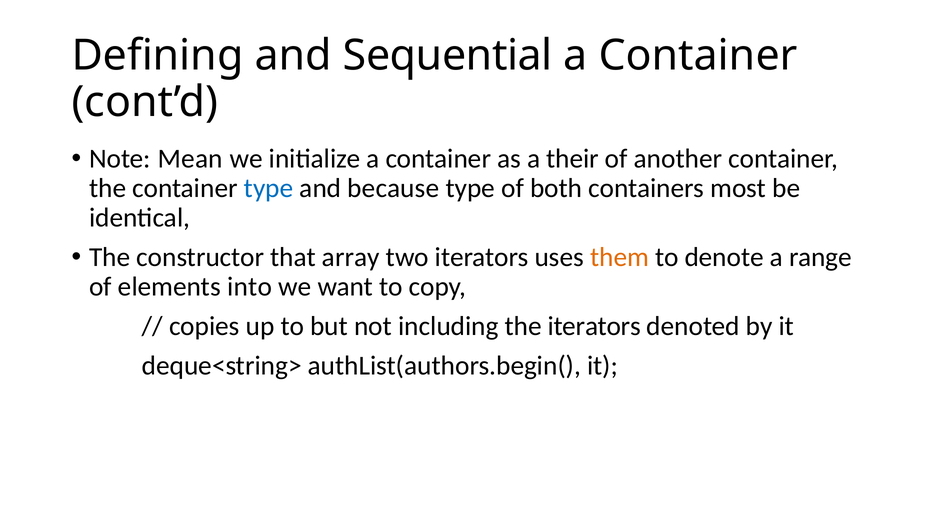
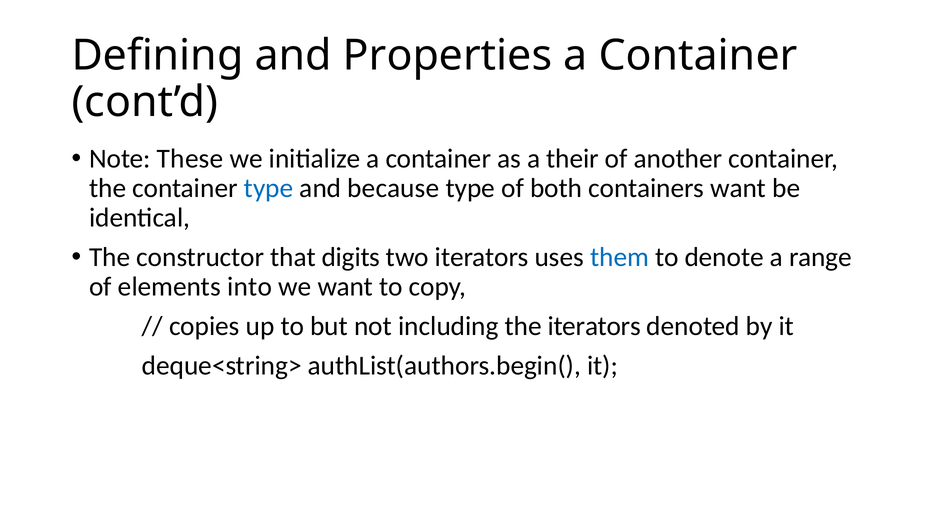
Sequential: Sequential -> Properties (448, 56)
Mean: Mean -> These (190, 159)
containers most: most -> want (738, 188)
array: array -> digits (351, 257)
them colour: orange -> blue (620, 257)
